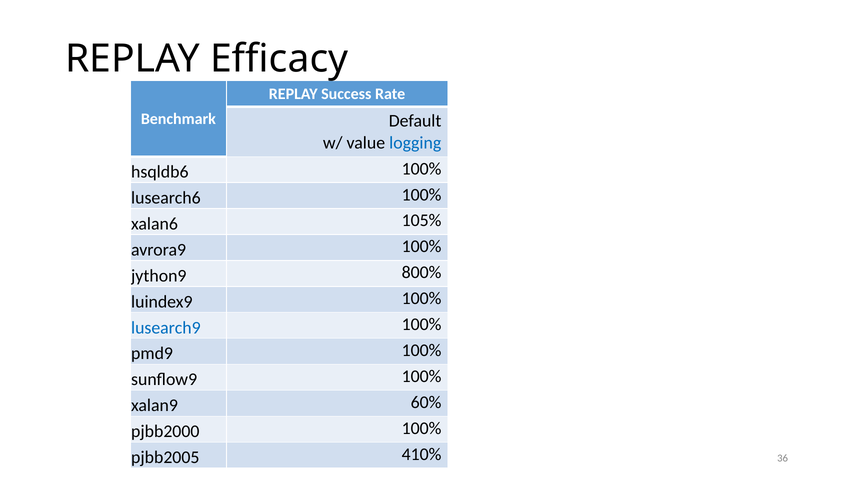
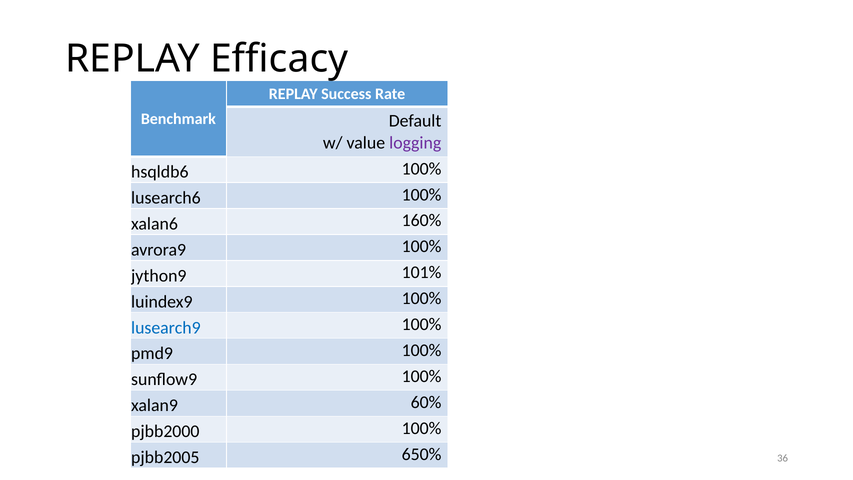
logging colour: blue -> purple (415, 143)
105%: 105% -> 160% (421, 221)
800%: 800% -> 101% (421, 272)
410%: 410% -> 650% (421, 454)
